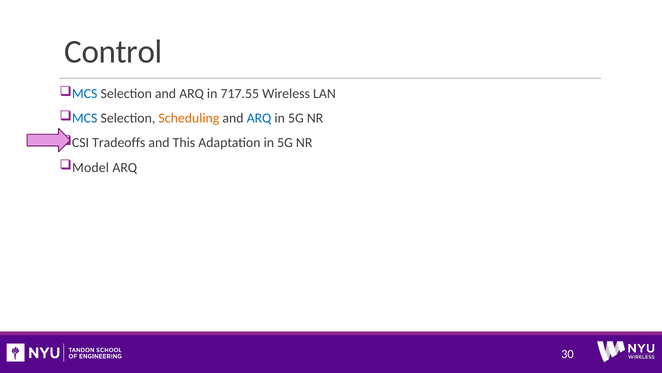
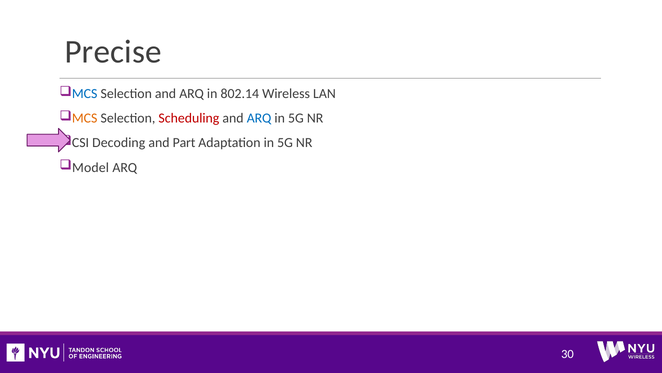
Control: Control -> Precise (113, 52)
717.55: 717.55 -> 802.14 (240, 93)
MCS colour: blue -> orange (85, 118)
Scheduling colour: orange -> red (189, 118)
Tradeoffs: Tradeoffs -> Decoding (119, 143)
This: This -> Part (184, 143)
